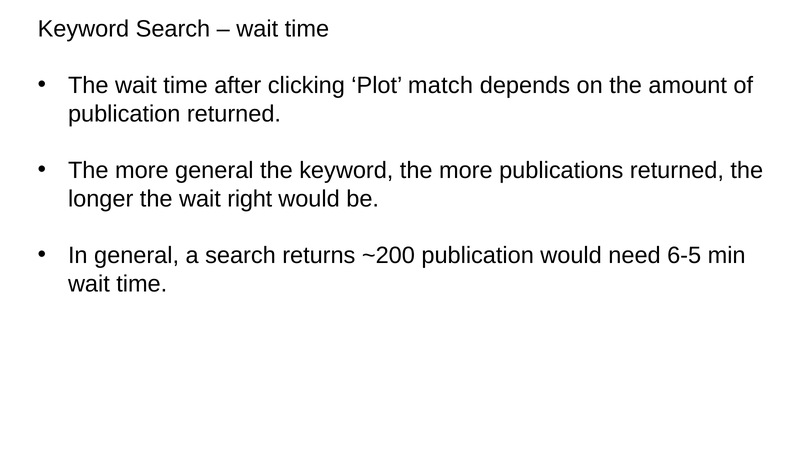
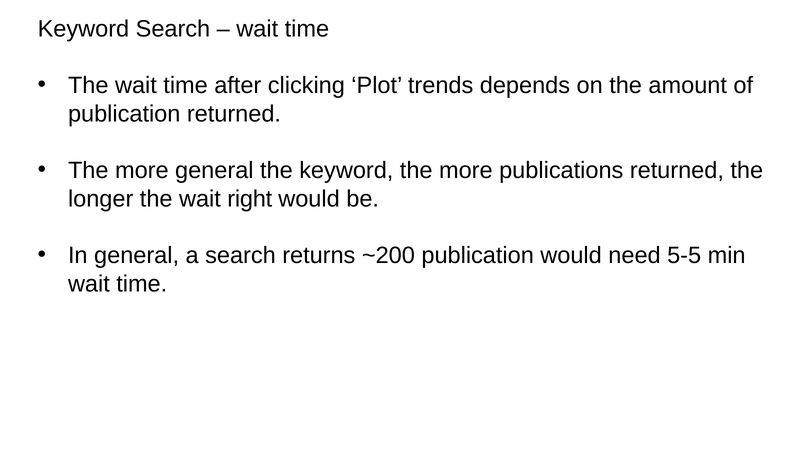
match: match -> trends (441, 85)
6-5: 6-5 -> 5-5 (684, 255)
